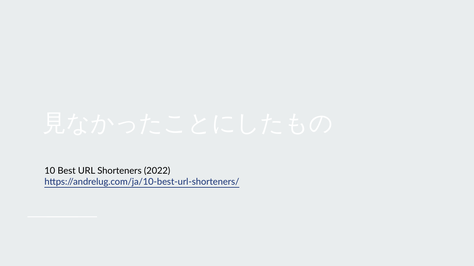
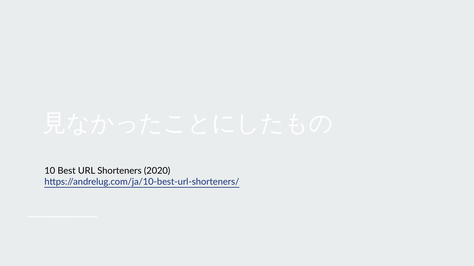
2022: 2022 -> 2020 (157, 171)
